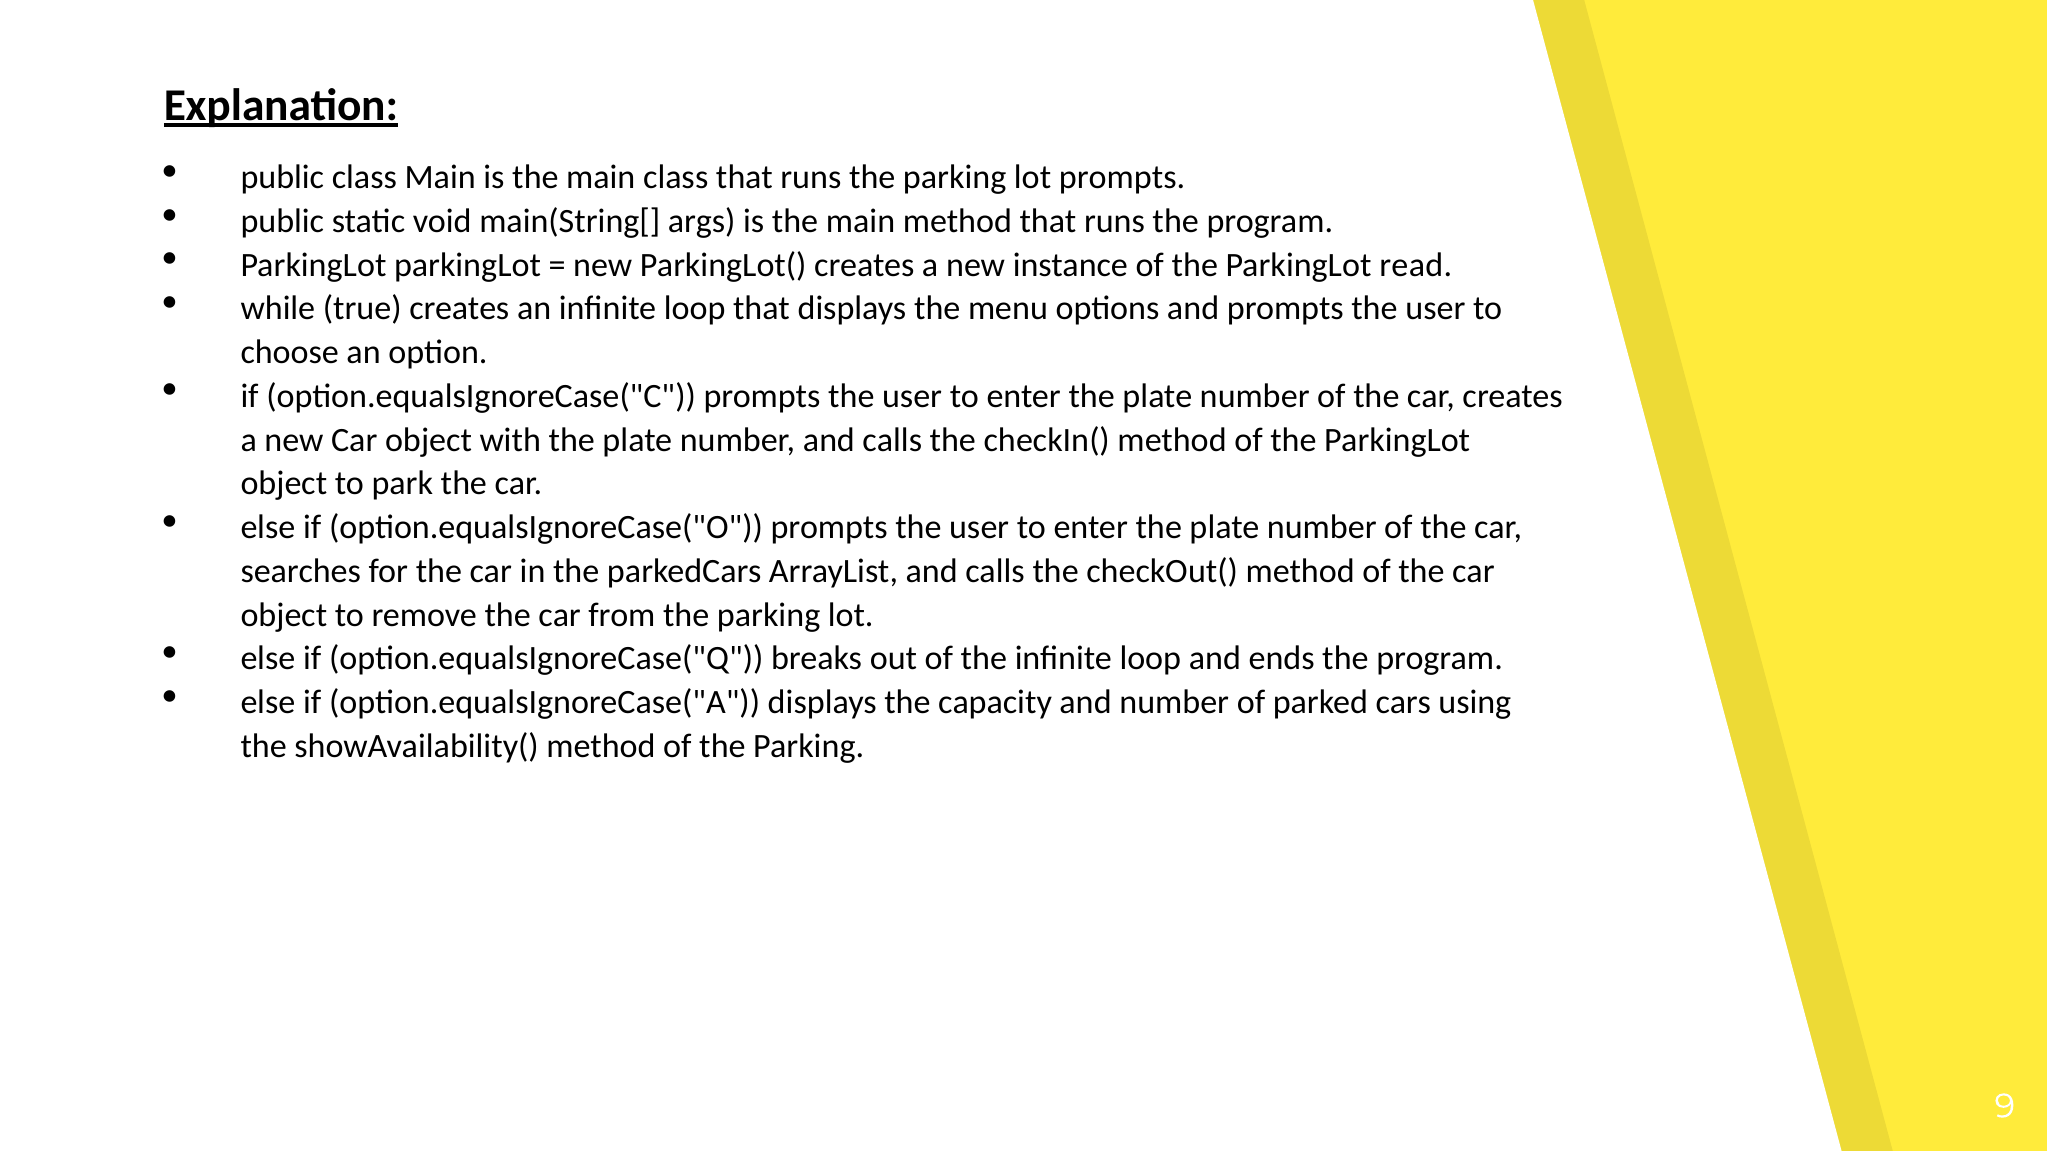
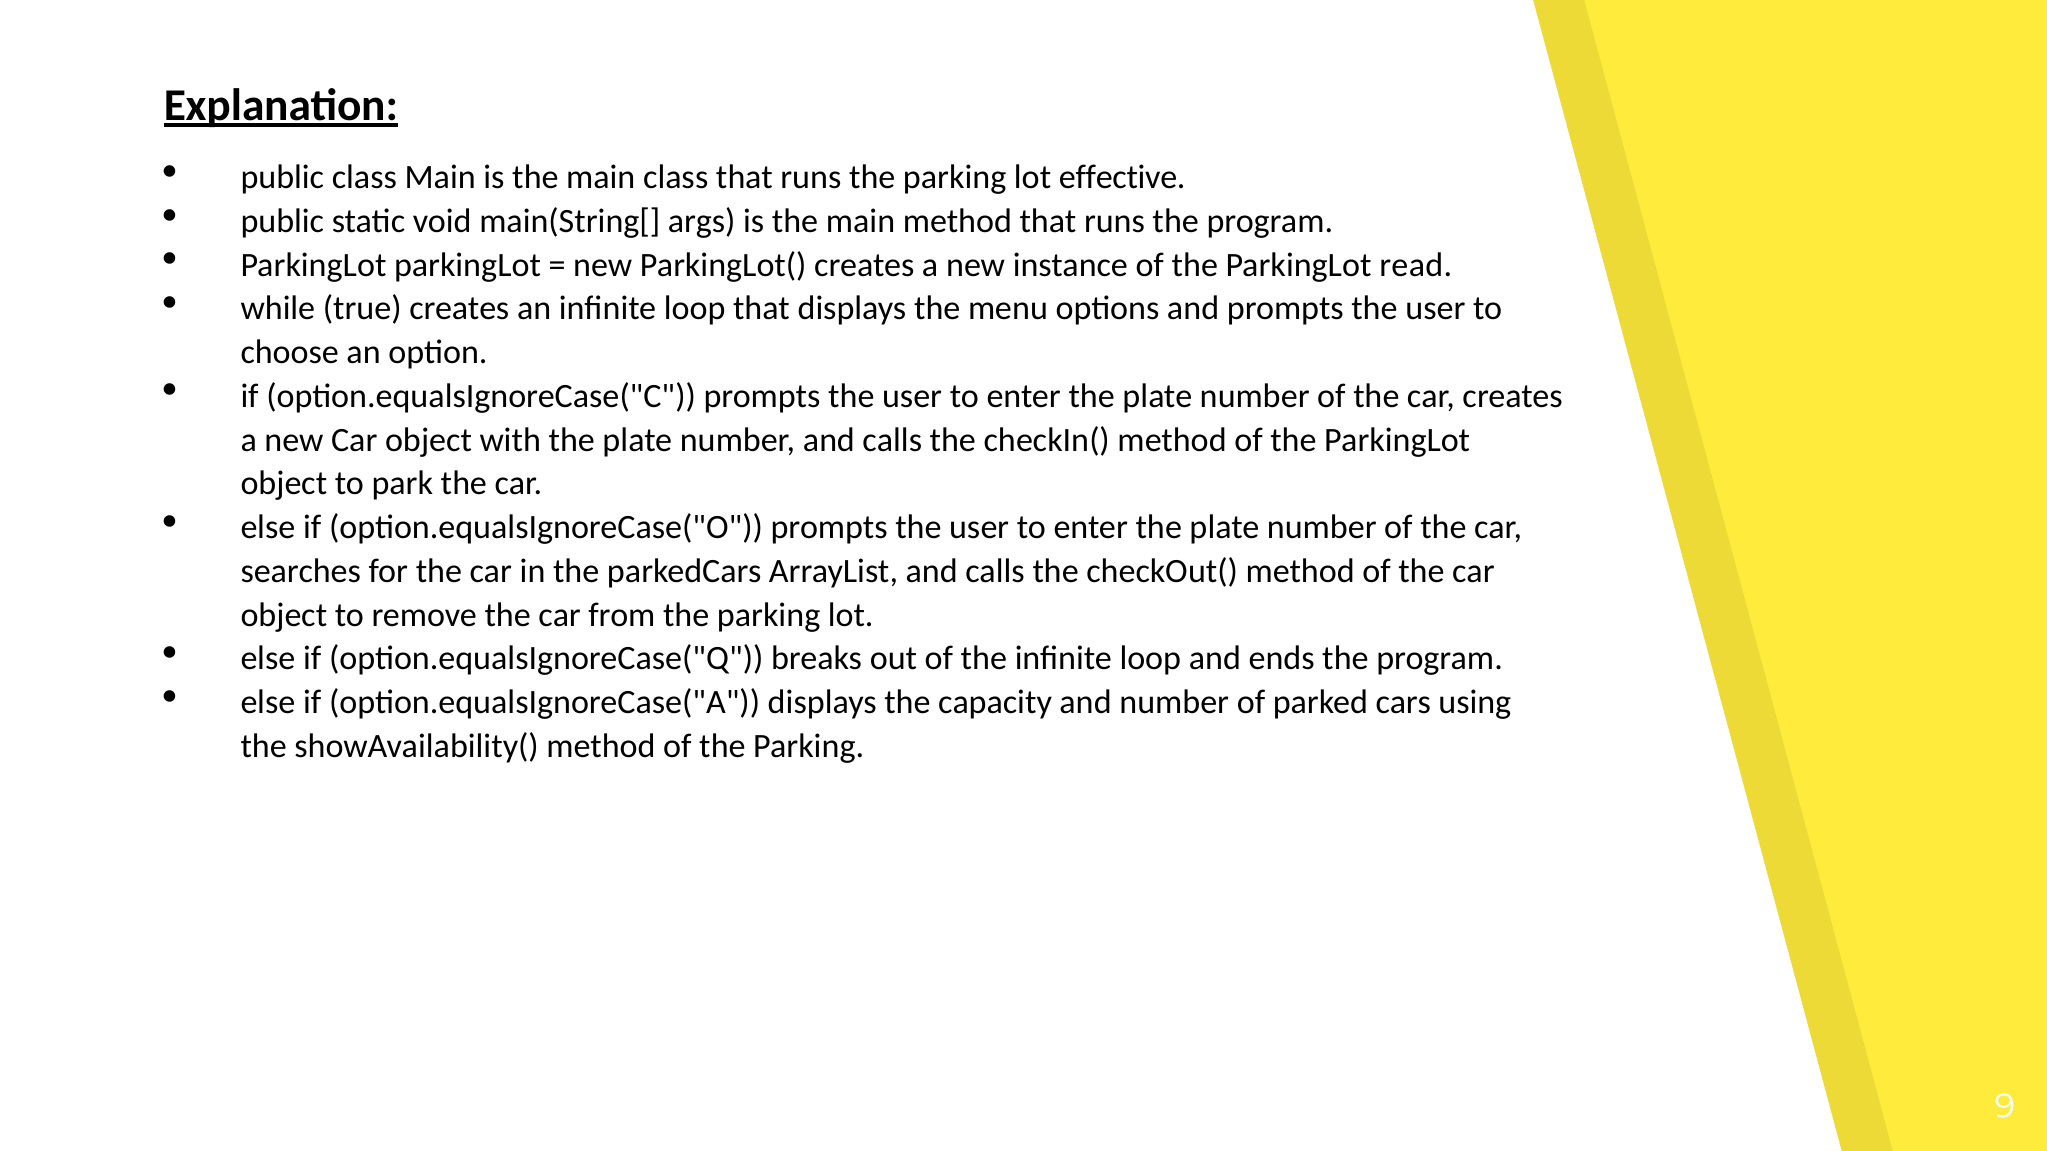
lot prompts: prompts -> effective (1122, 178)
